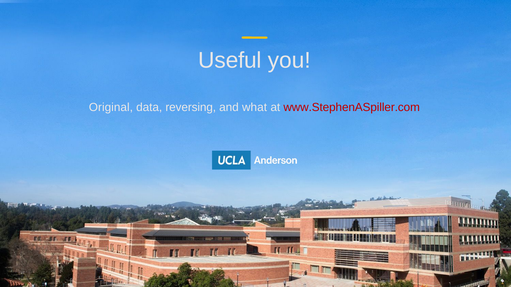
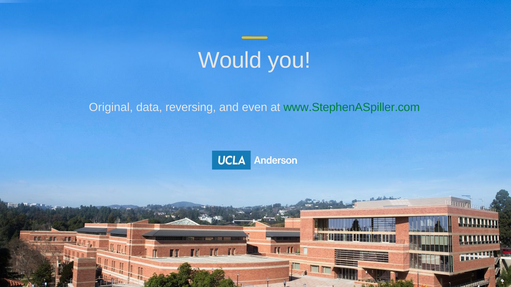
Useful: Useful -> Would (230, 60)
what: what -> even (255, 107)
www.StephenASpiller.com colour: red -> green (352, 107)
